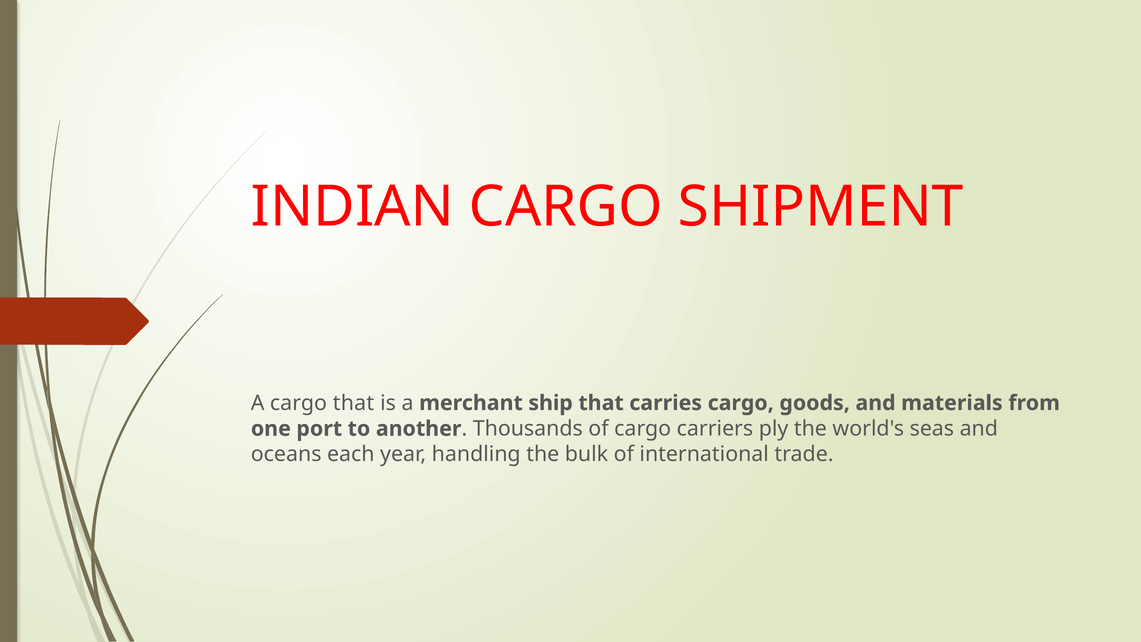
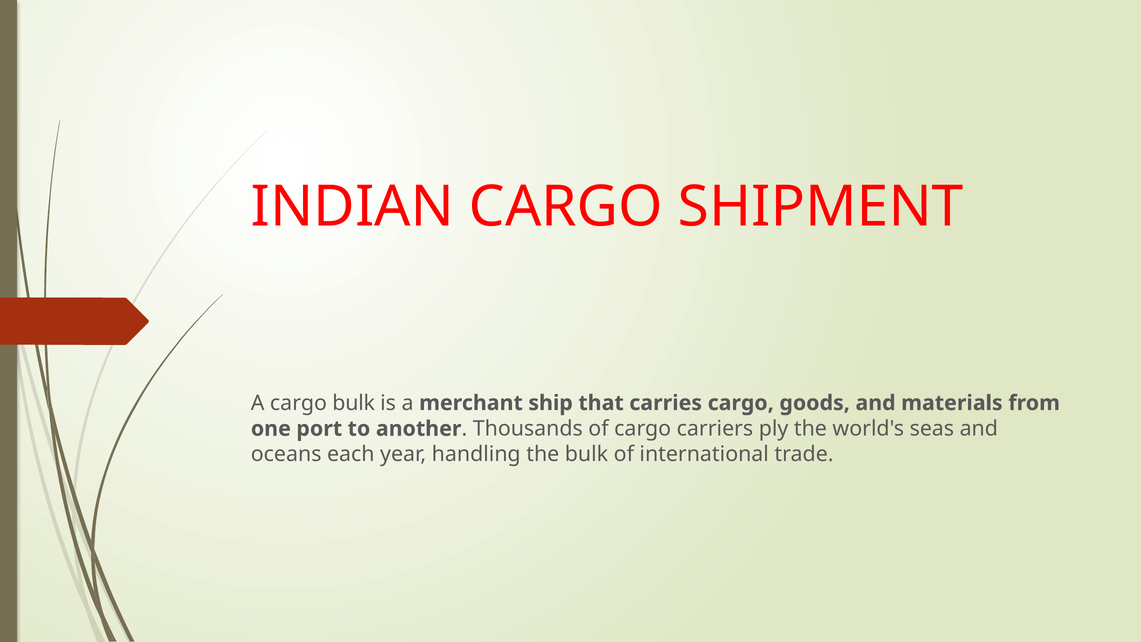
cargo that: that -> bulk (354, 403)
